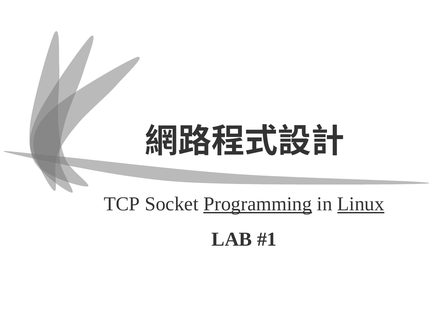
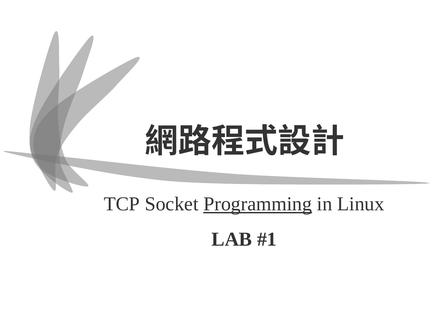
Linux underline: present -> none (361, 204)
